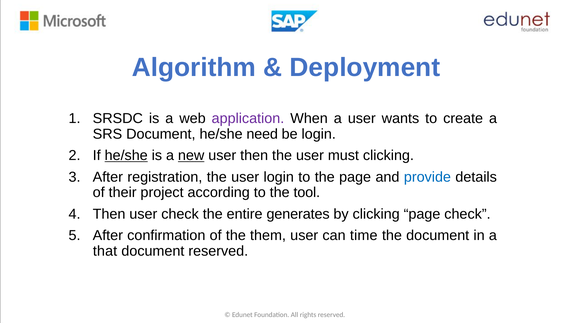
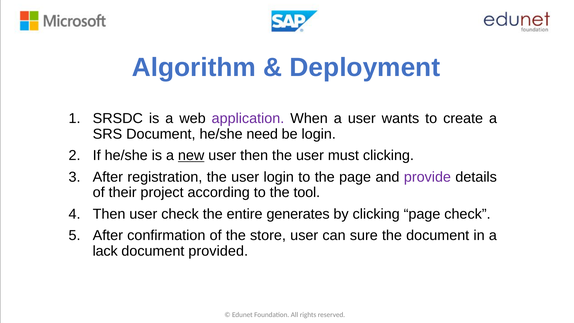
he/she underline: present -> none (126, 155)
provide colour: blue -> purple (427, 177)
them: them -> store (268, 235)
time: time -> sure (364, 235)
that: that -> lack (105, 251)
document reserved: reserved -> provided (218, 251)
